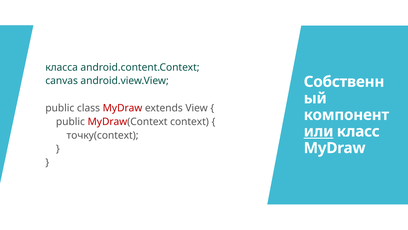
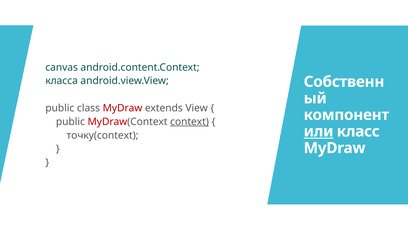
класса: класса -> canvas (62, 67)
canvas: canvas -> класса (62, 81)
context underline: none -> present (190, 121)
